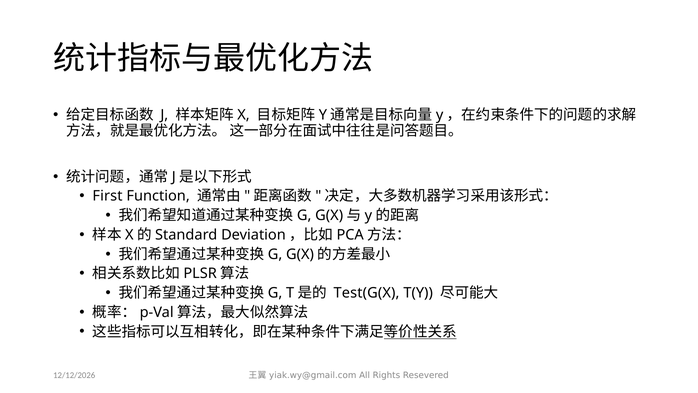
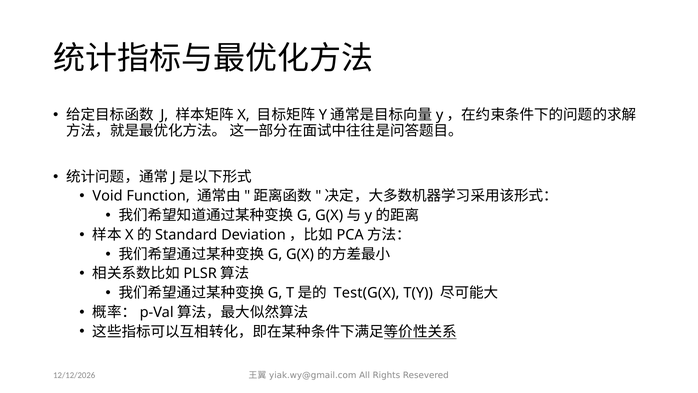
First: First -> Void (108, 196)
